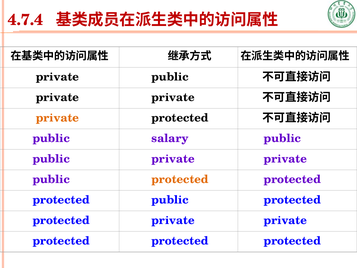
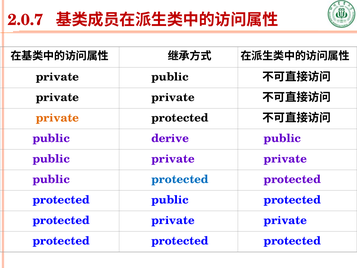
4.7.4: 4.7.4 -> 2.0.7 (25, 20)
salary: salary -> derive (170, 138)
protected colour: orange -> blue (180, 179)
